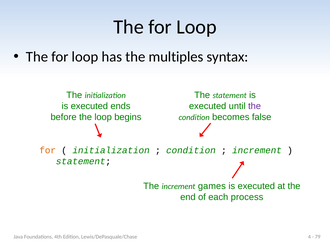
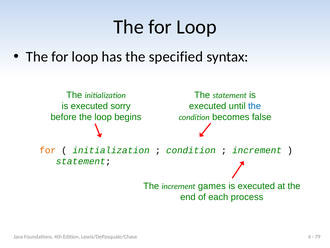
multiples: multiples -> specified (176, 57)
ends: ends -> sorry (121, 106)
the colour: purple -> blue (255, 106)
